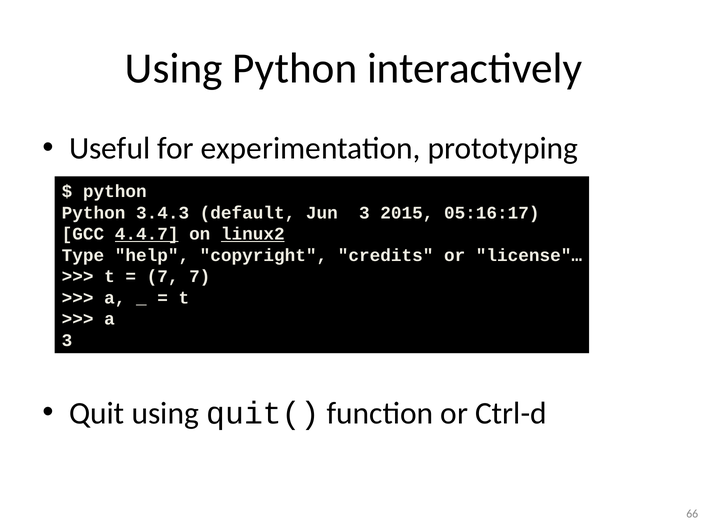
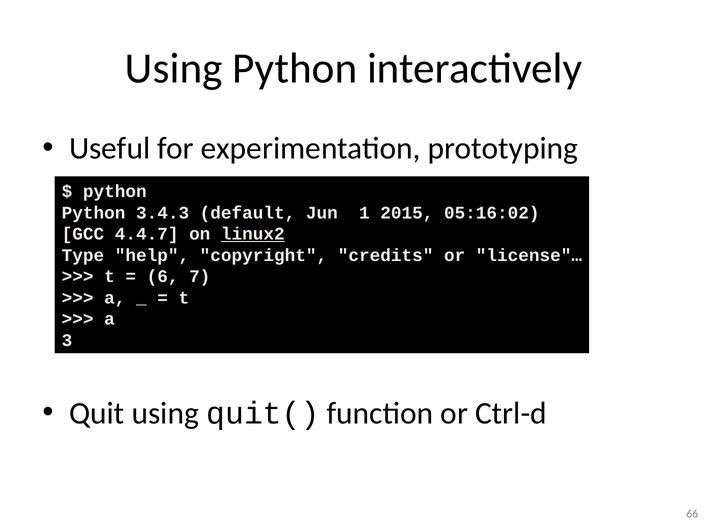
Jun 3: 3 -> 1 (364, 213)
05:16:17: 05:16:17 -> 05:16:02 (492, 213)
4.4.7 underline: present -> none (147, 234)
7: 7 -> 6 (163, 277)
